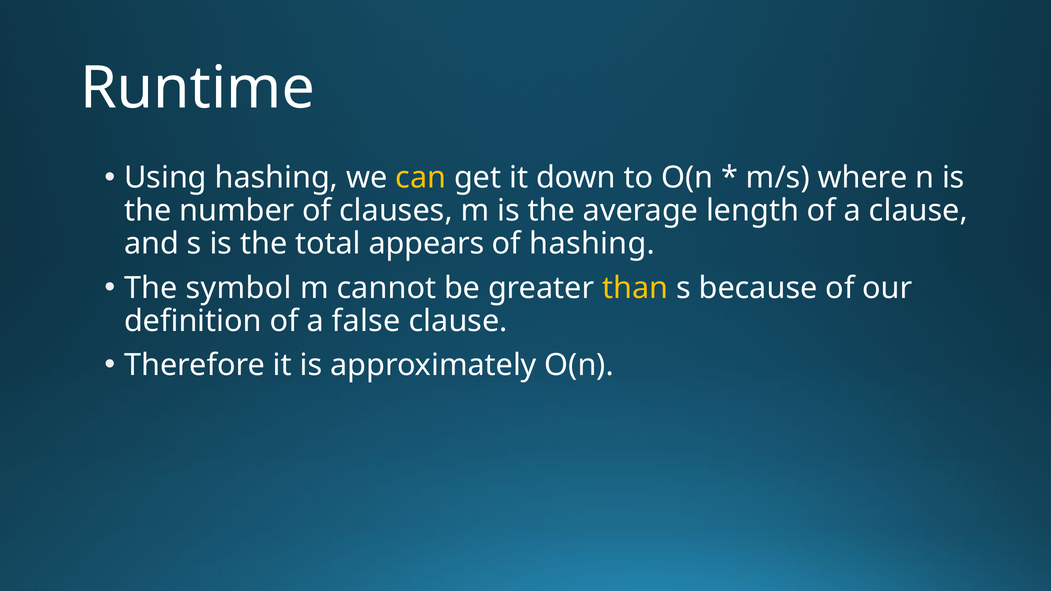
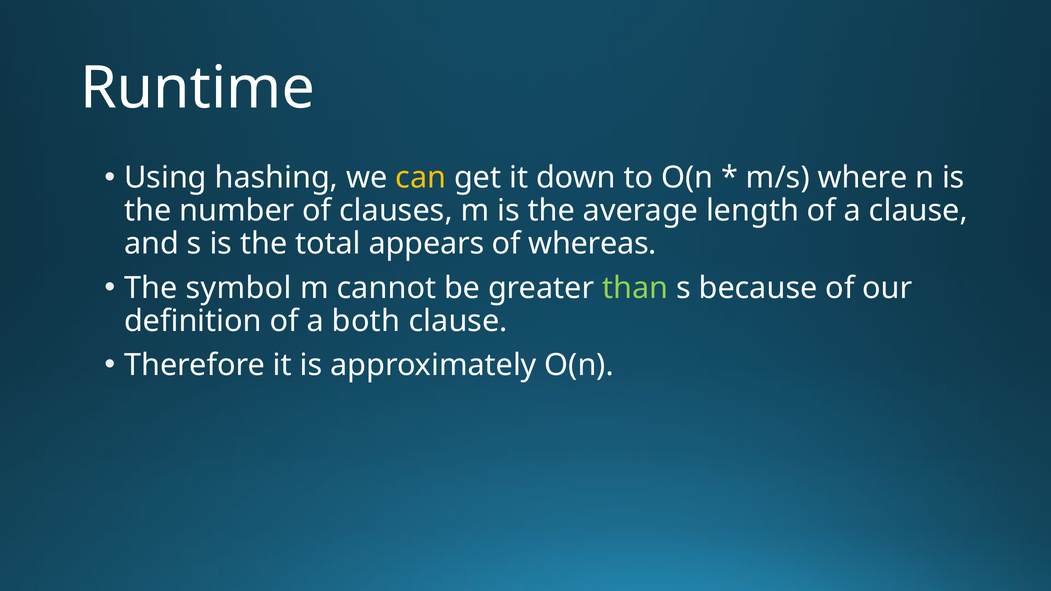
of hashing: hashing -> whereas (592, 244)
than colour: yellow -> light green (635, 288)
false: false -> both (366, 321)
